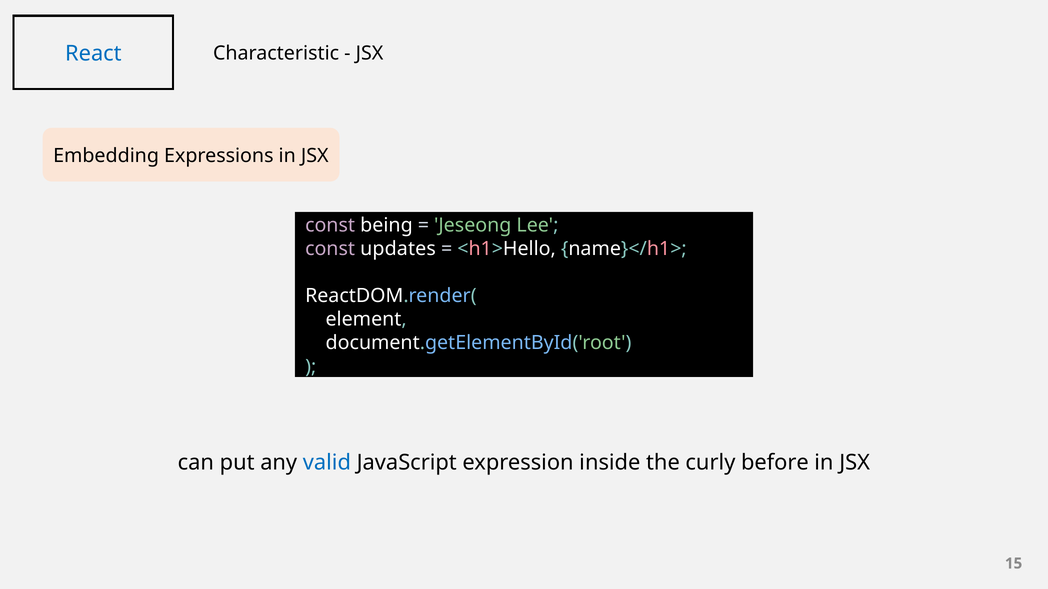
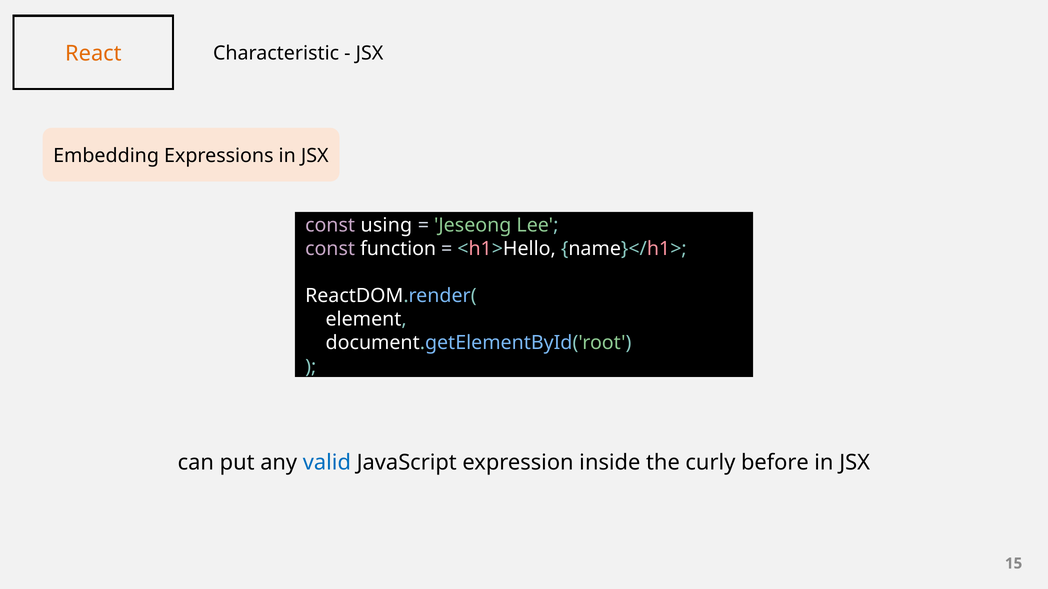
React colour: blue -> orange (93, 54)
being: being -> using (386, 225)
updates: updates -> function (398, 249)
